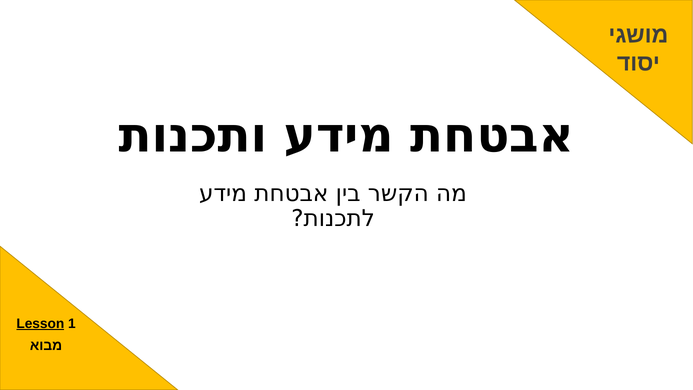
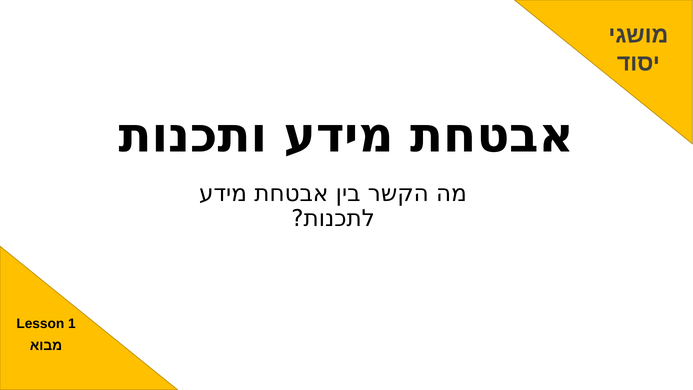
Lesson underline: present -> none (40, 324)
